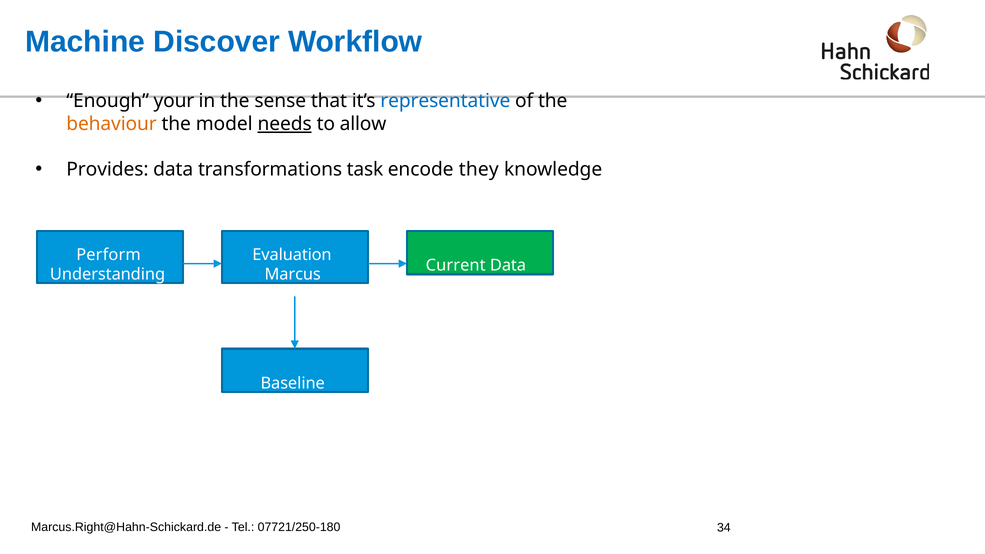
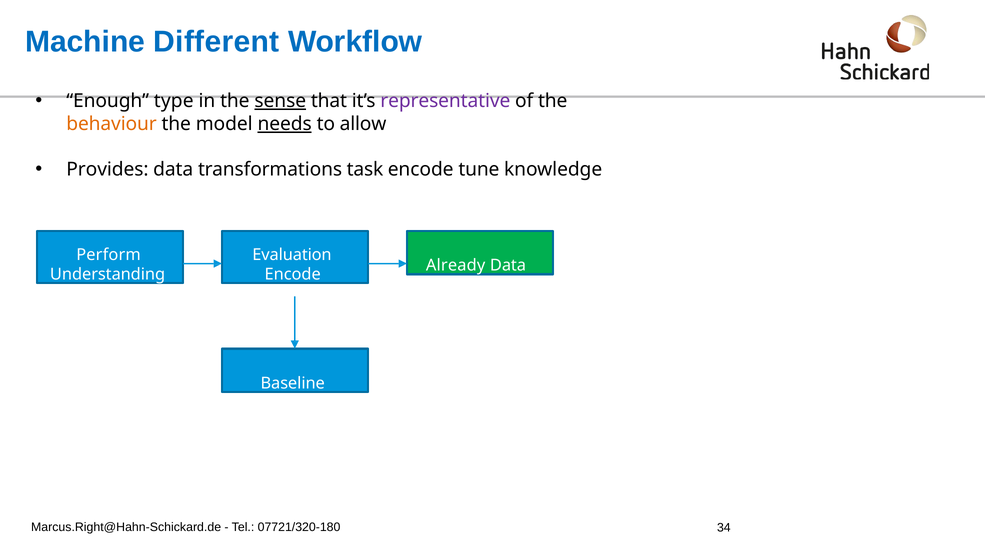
Discover: Discover -> Different (216, 42)
your: your -> type (174, 101)
sense underline: none -> present (280, 101)
representative colour: blue -> purple (445, 101)
they: they -> tune (479, 170)
Current: Current -> Already (456, 266)
Marcus: Marcus -> Encode (293, 274)
07721/250-180: 07721/250-180 -> 07721/320-180 (299, 527)
